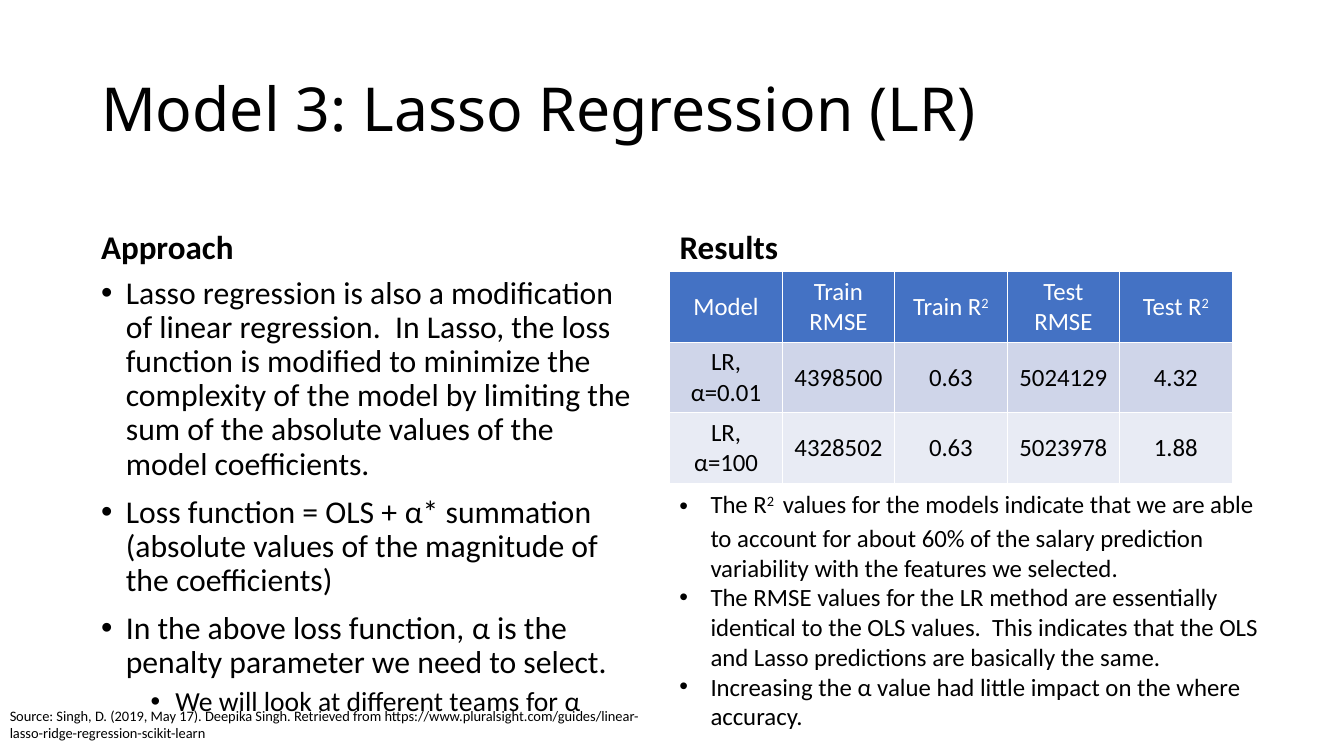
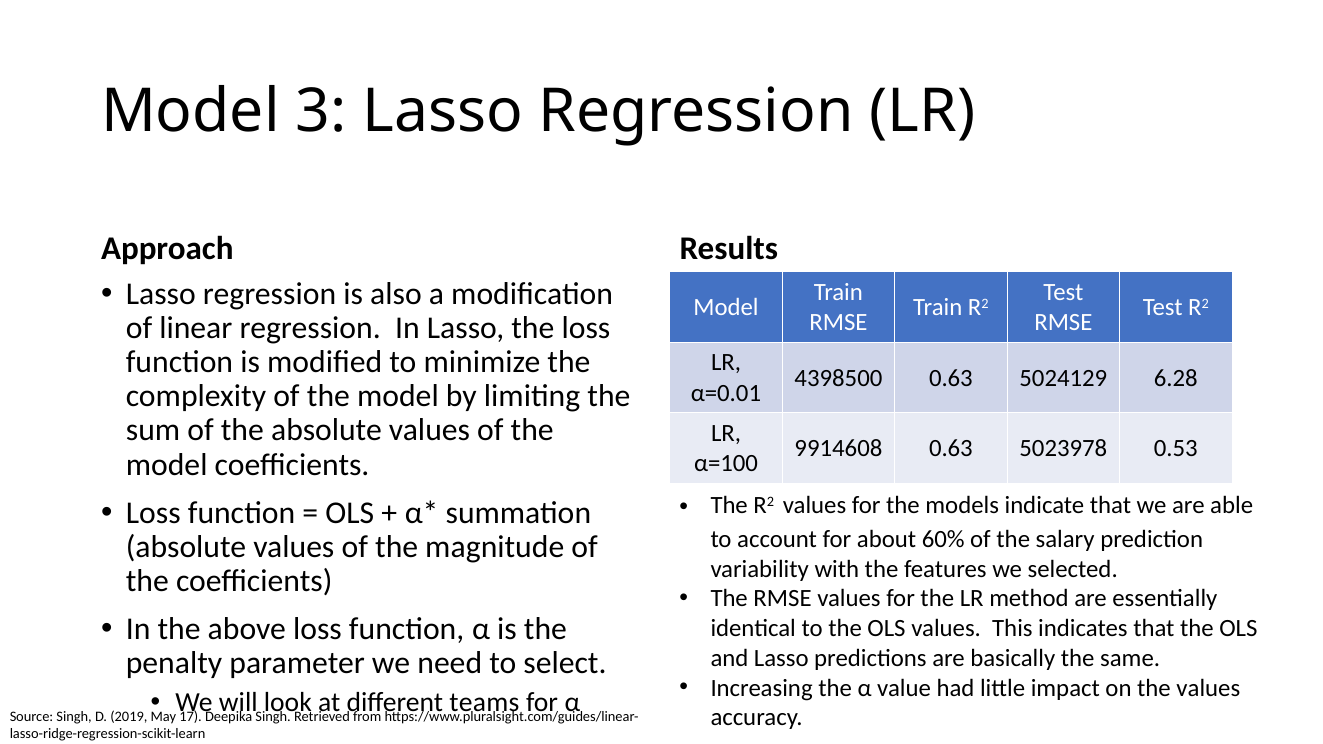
4.32: 4.32 -> 6.28 (1176, 378)
4328502: 4328502 -> 9914608 (838, 448)
1.88: 1.88 -> 0.53 (1176, 448)
the where: where -> values (1208, 688)
